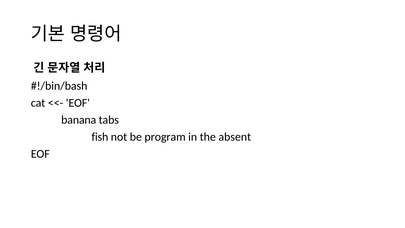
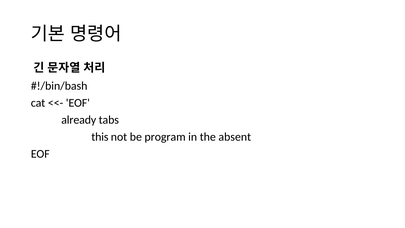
banana: banana -> already (79, 120)
fish: fish -> this (100, 137)
